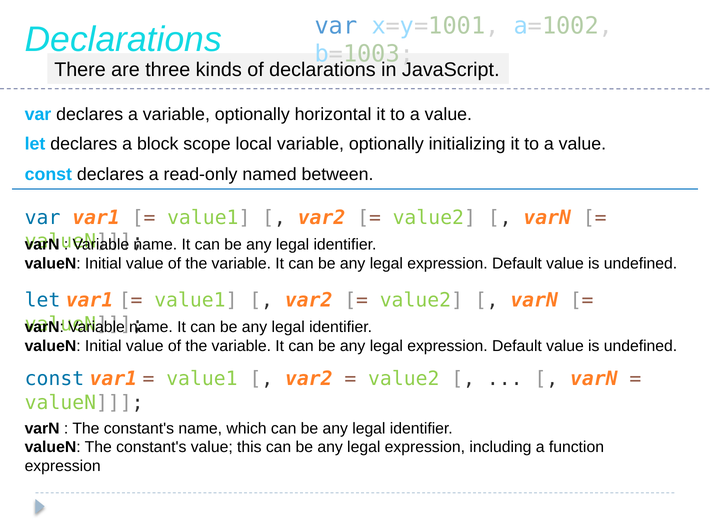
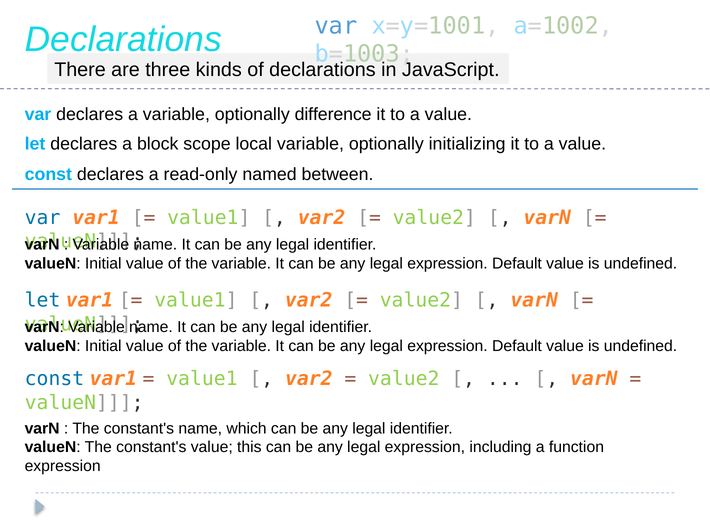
horizontal: horizontal -> difference (333, 114)
